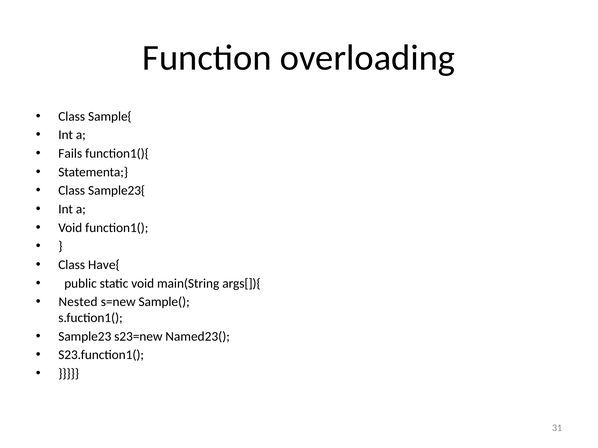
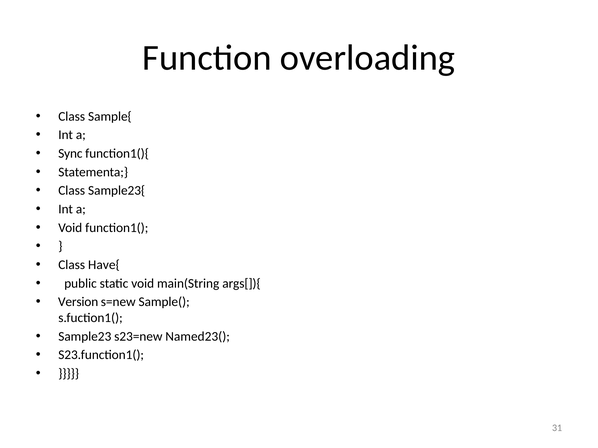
Fails: Fails -> Sync (70, 154)
Nested: Nested -> Version (78, 302)
